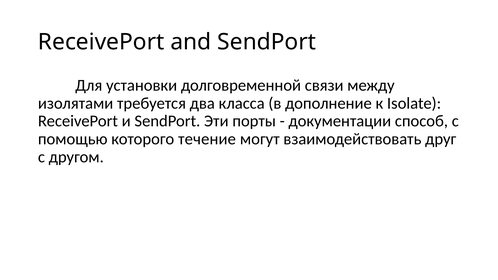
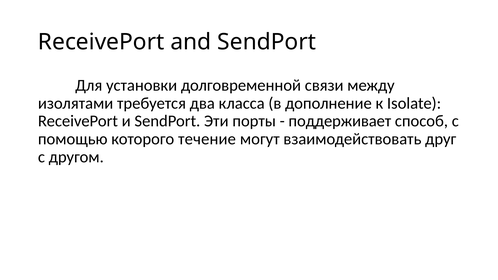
документации: документации -> поддерживает (340, 121)
